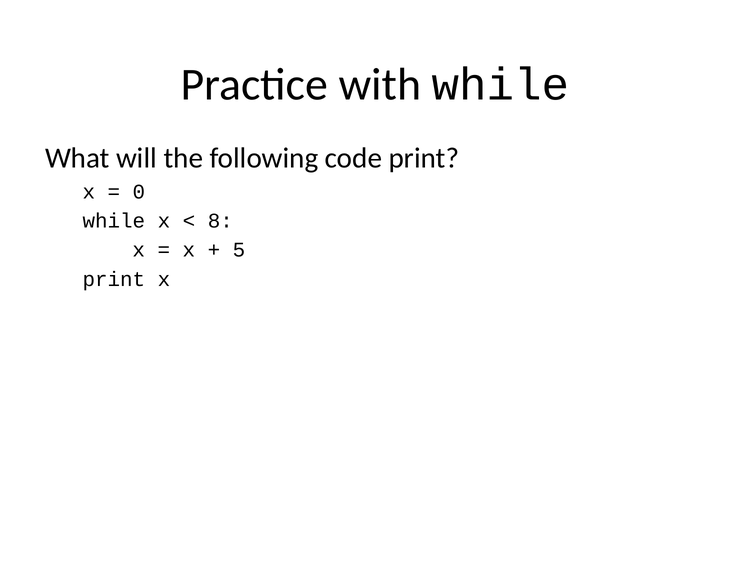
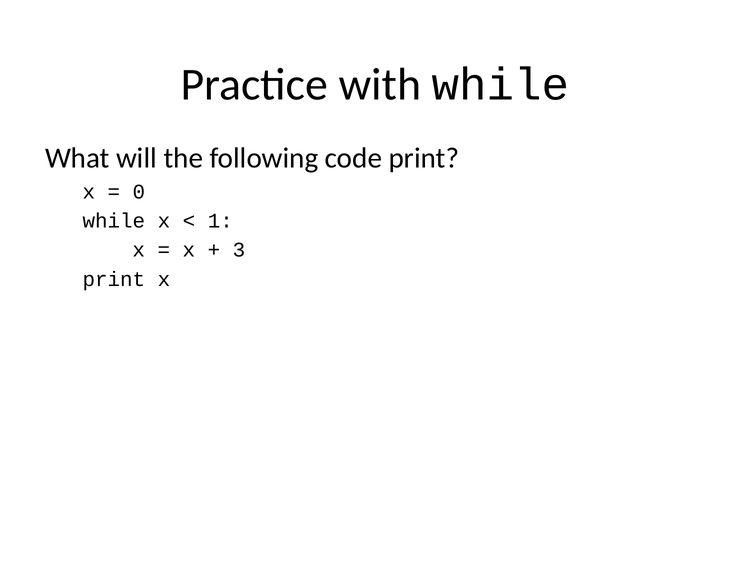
8: 8 -> 1 (220, 221)
5: 5 -> 3 (239, 250)
